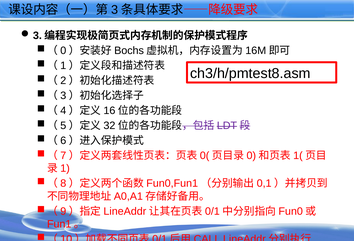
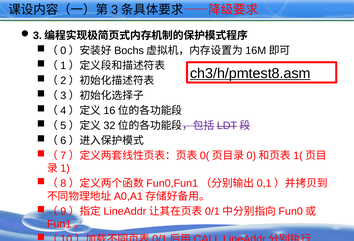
ch3/h/pmtest8.asm underline: none -> present (250, 73)
